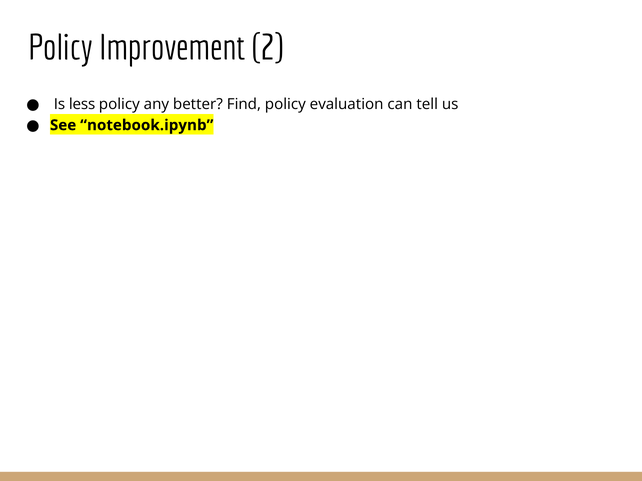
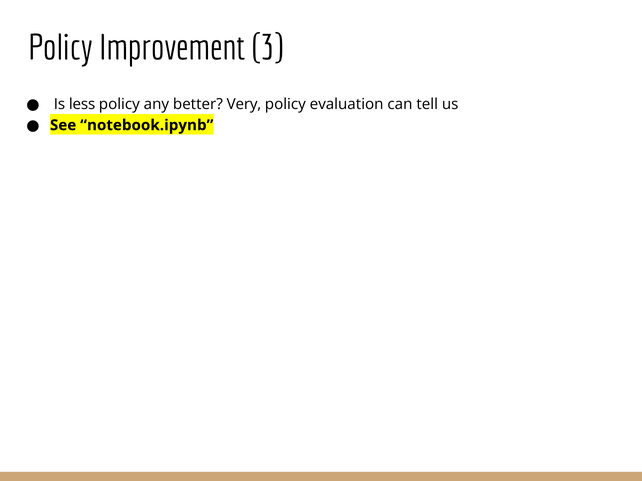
2: 2 -> 3 (268, 48)
Find: Find -> Very (244, 104)
